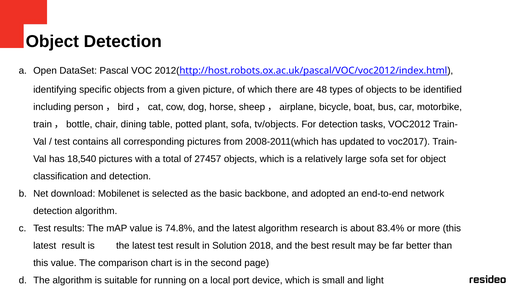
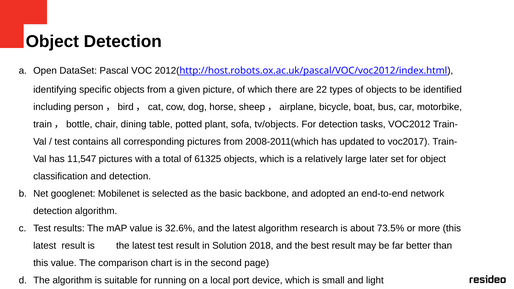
48: 48 -> 22 (322, 90)
18,540: 18,540 -> 11,547 (82, 159)
27457: 27457 -> 61325 (208, 159)
large sofa: sofa -> later (379, 159)
download: download -> googlenet (73, 194)
74.8%: 74.8% -> 32.6% (180, 228)
83.4%: 83.4% -> 73.5% (391, 228)
